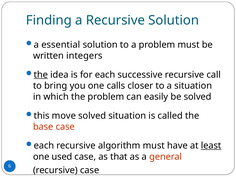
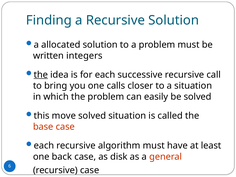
essential: essential -> allocated (61, 45)
least underline: present -> none (211, 146)
used: used -> back (62, 157)
that: that -> disk (119, 157)
